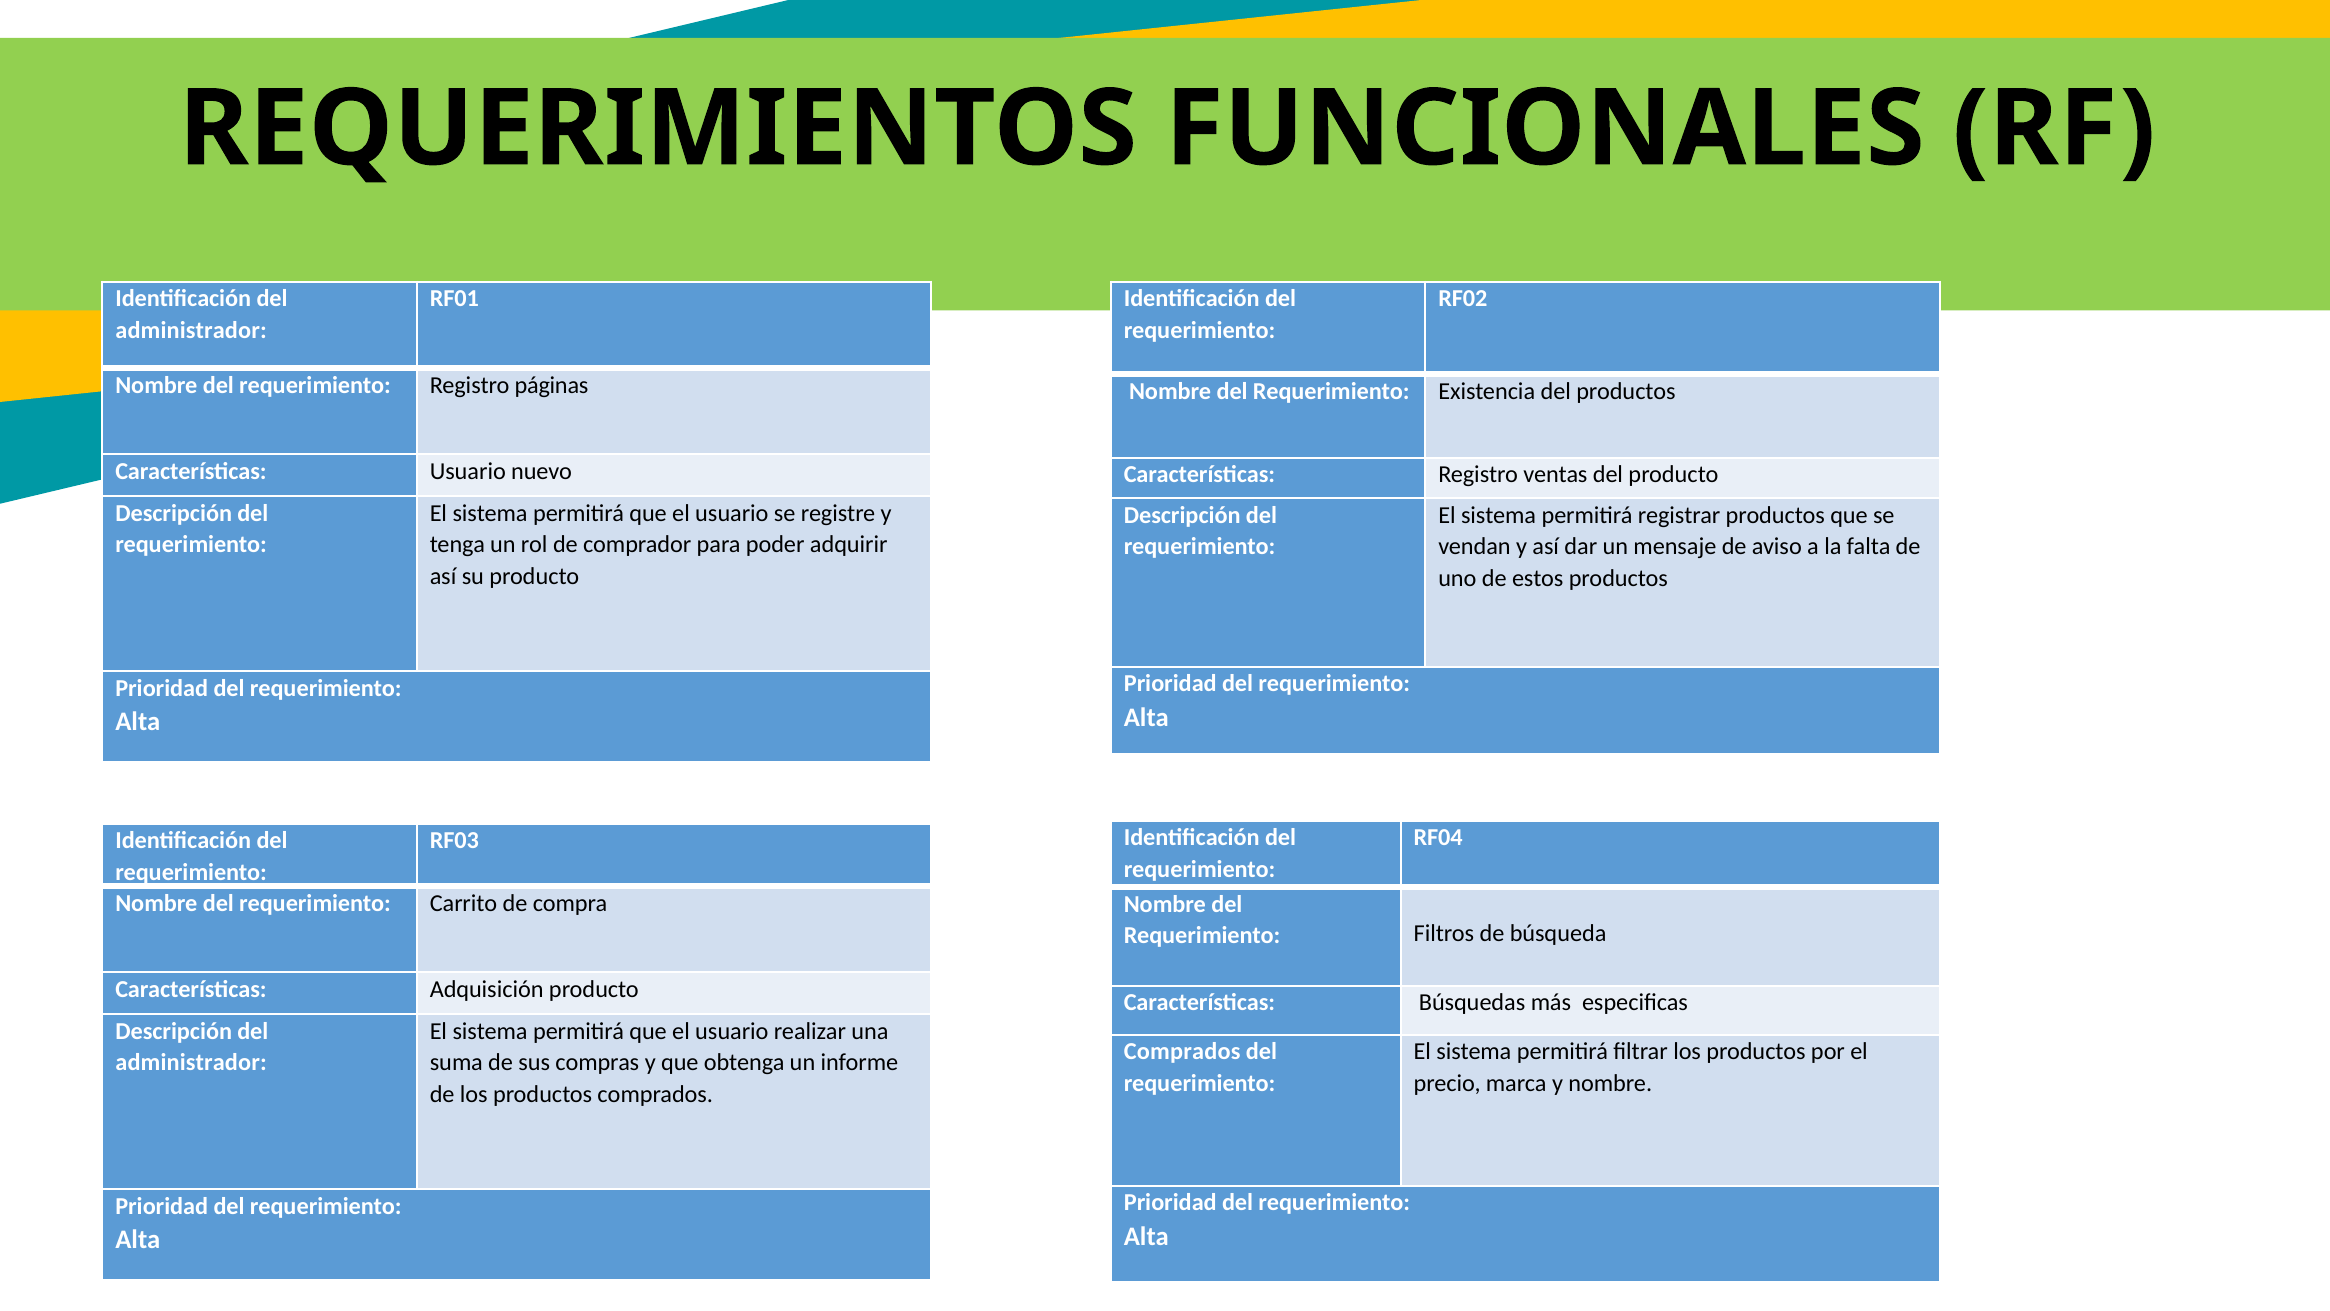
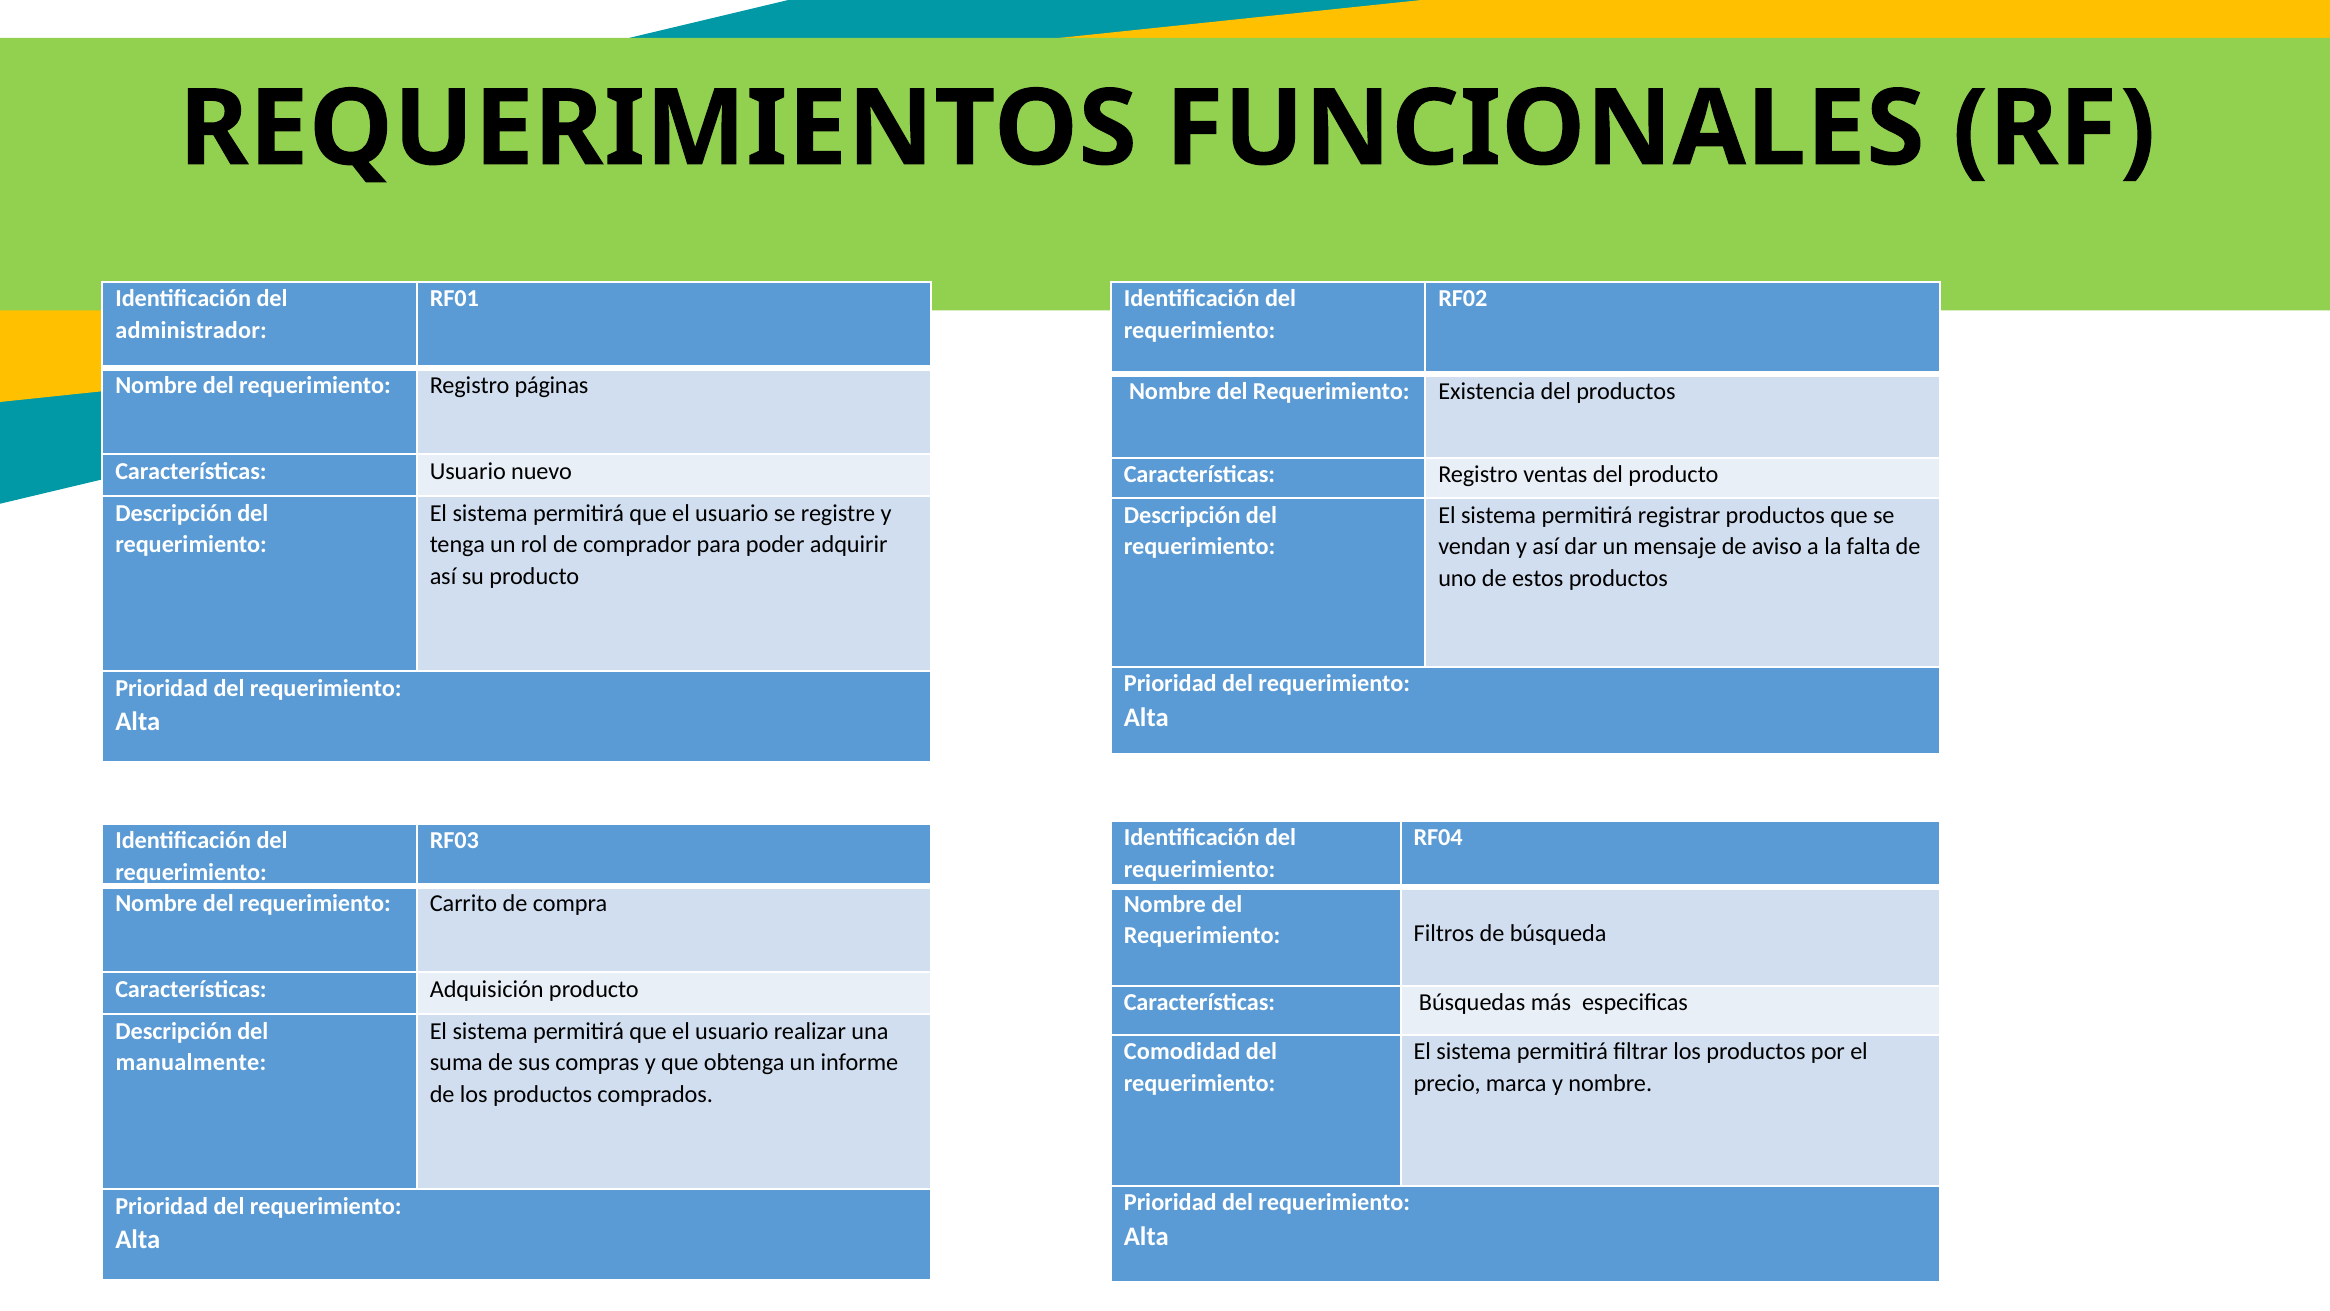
Comprados: Comprados -> Comodidad (1182, 1052)
administrador: administrador -> manualmente (191, 1063)
